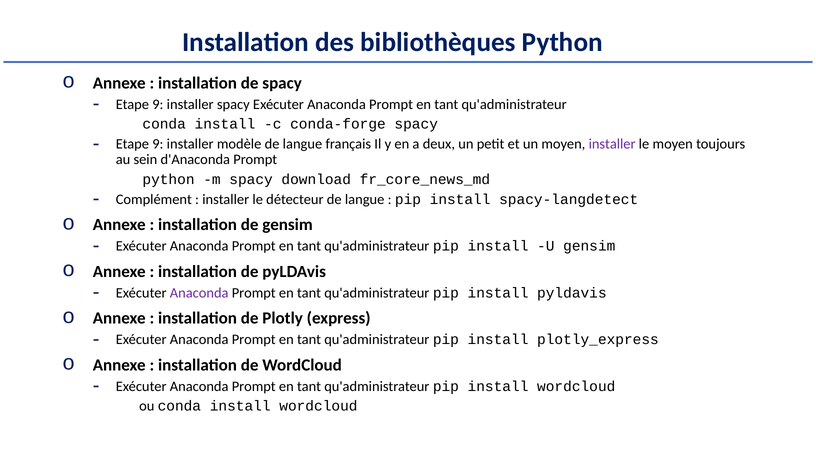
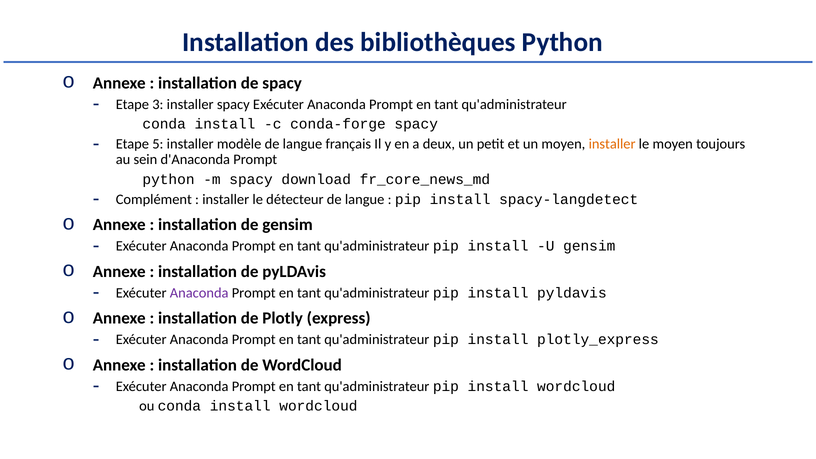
9: 9 -> 3 (158, 104)
9: 9 -> 5 (158, 144)
installer colour: purple -> orange (612, 144)
